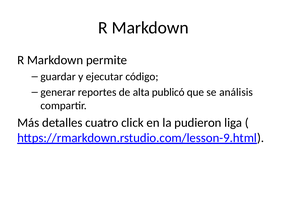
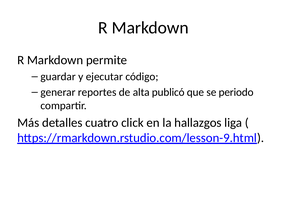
análisis: análisis -> periodo (236, 92)
pudieron: pudieron -> hallazgos (198, 123)
